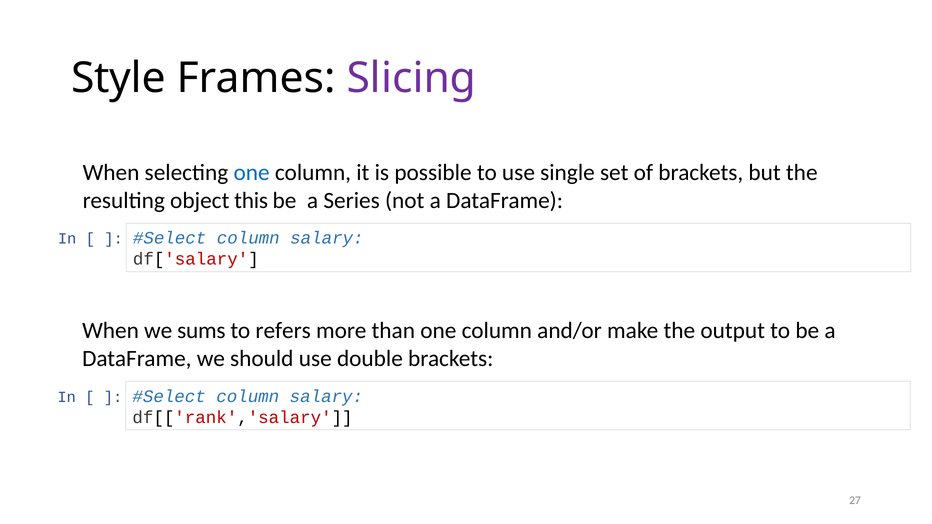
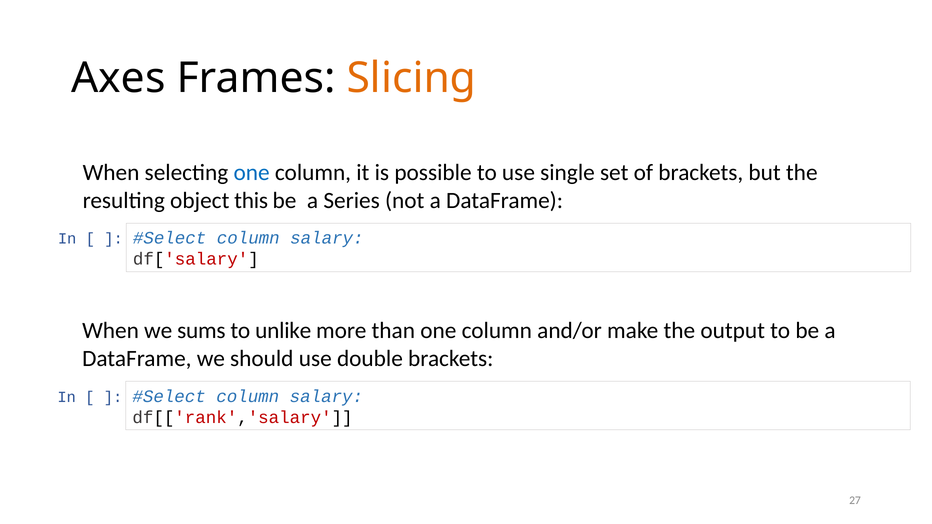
Style: Style -> Axes (118, 78)
Slicing colour: purple -> orange (411, 78)
refers: refers -> unlike (283, 331)
